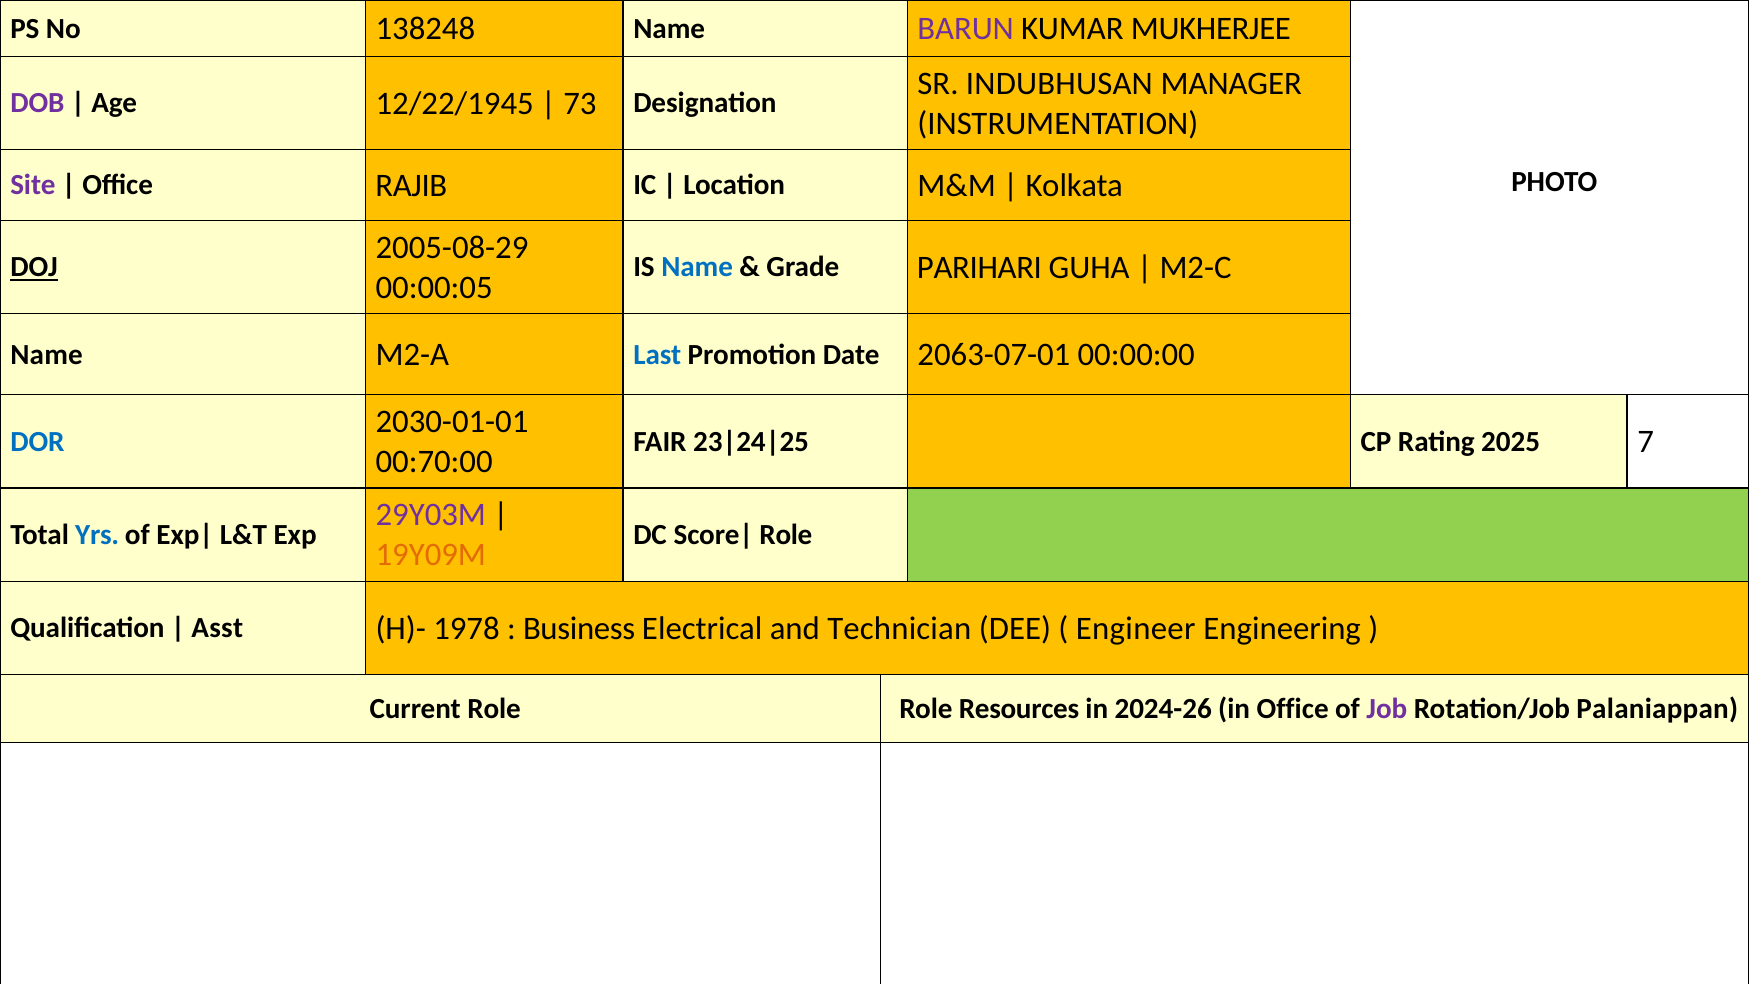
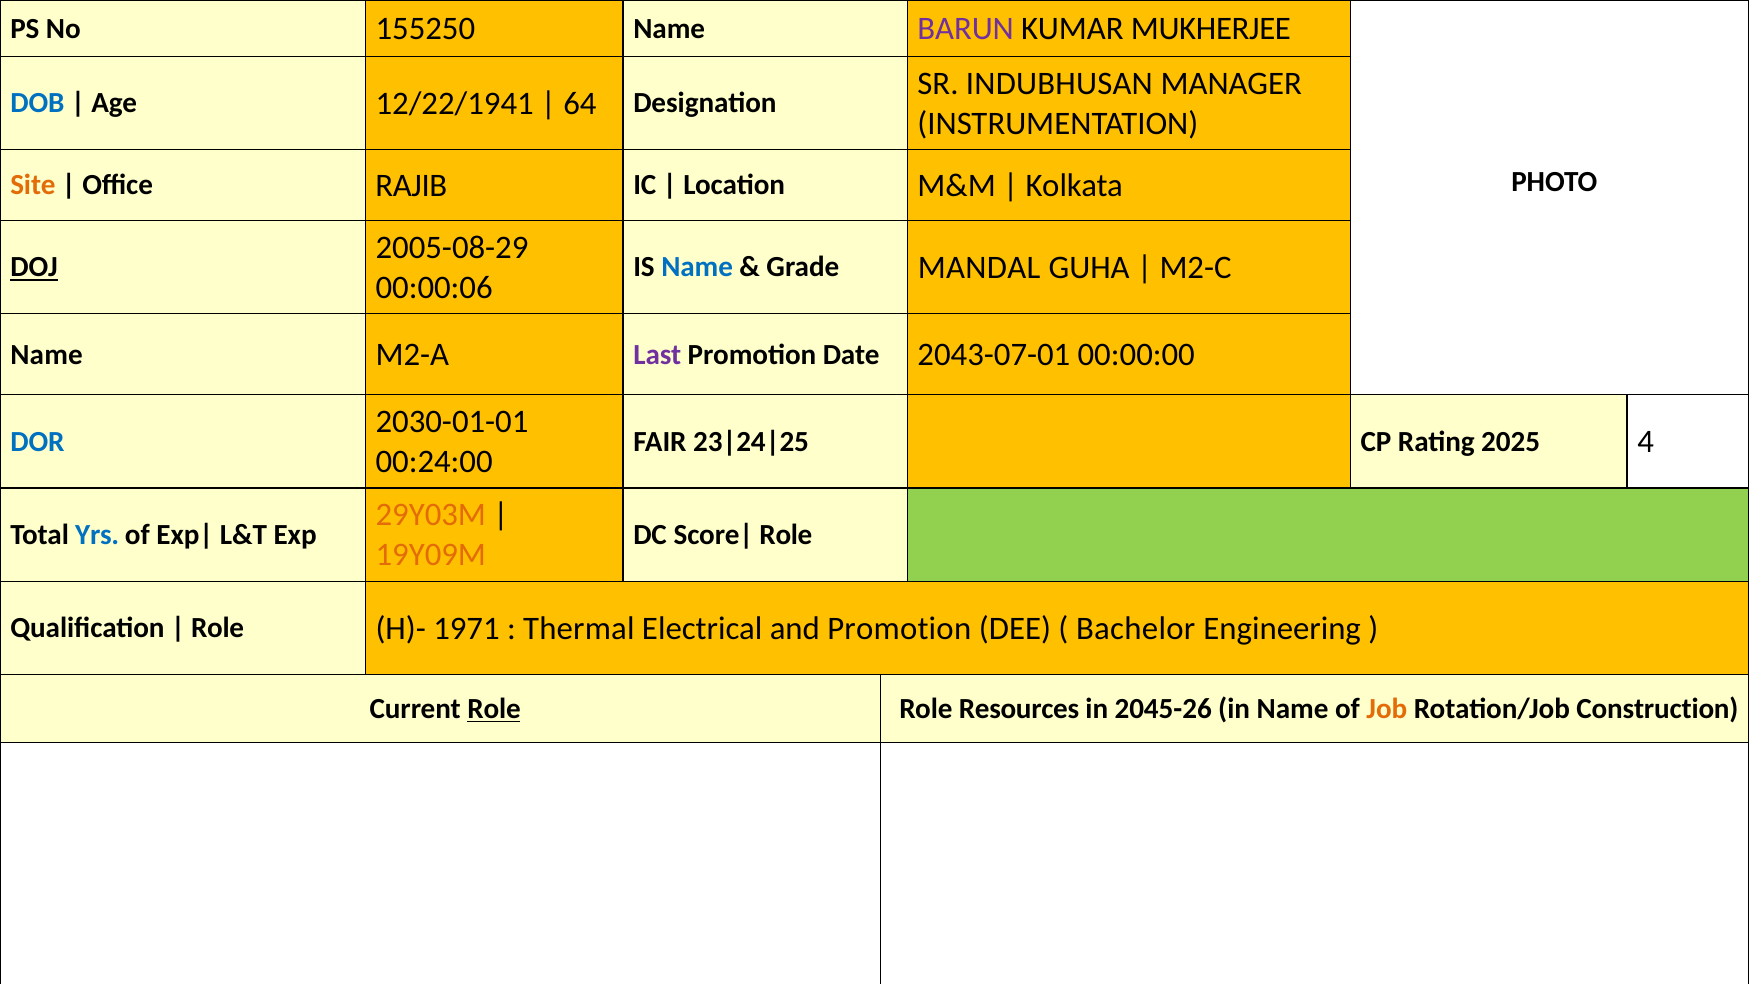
138248: 138248 -> 155250 (425, 29)
DOB colour: purple -> blue (37, 103)
12/22/1945: 12/22/1945 -> 12/22/1941 (455, 103)
73: 73 -> 64 (580, 103)
Site colour: purple -> orange (33, 185)
PARIHARI: PARIHARI -> MANDAL (979, 267)
00:00:05: 00:00:05 -> 00:00:06 (434, 287)
Last colour: blue -> purple (657, 354)
2063-07-01: 2063-07-01 -> 2043-07-01 (994, 354)
7: 7 -> 4 (1646, 442)
00:70:00: 00:70:00 -> 00:24:00 (434, 462)
29Y03M colour: purple -> orange (431, 515)
Asst: Asst -> Role (218, 628)
1978: 1978 -> 1971 (466, 628)
Business: Business -> Thermal (579, 628)
and Technician: Technician -> Promotion (899, 628)
Engineer: Engineer -> Bachelor (1136, 628)
Role underline: none -> present (494, 709)
2024-26: 2024-26 -> 2045-26 (1163, 709)
in Office: Office -> Name (1293, 709)
Job colour: purple -> orange (1387, 709)
Palaniappan: Palaniappan -> Construction (1657, 709)
